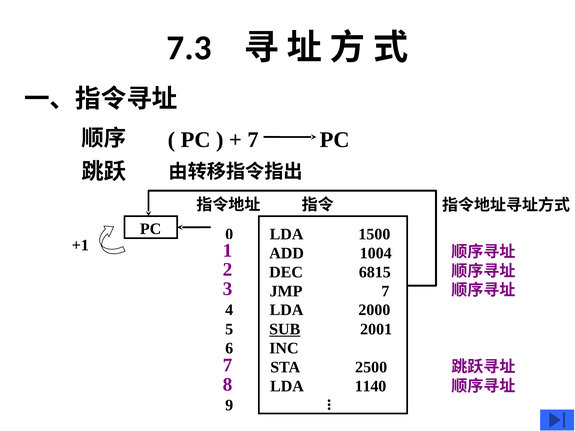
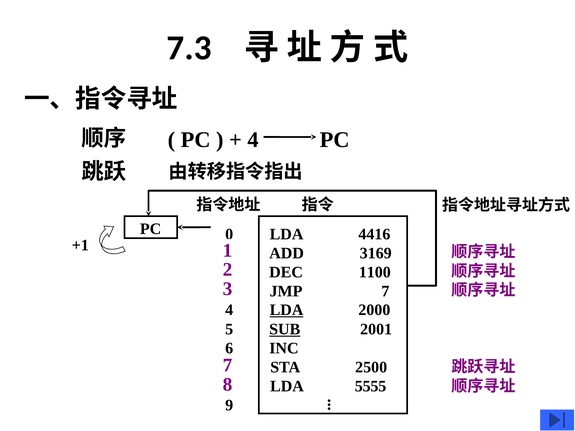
7: 7 -> 4 (253, 140)
1500: 1500 -> 4416 (374, 234)
1004: 1004 -> 3169 (376, 253)
6815: 6815 -> 1100 (375, 272)
LDA underline: none -> present (287, 310)
1140: 1140 -> 5555 (371, 387)
